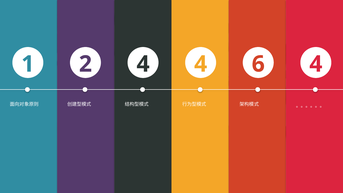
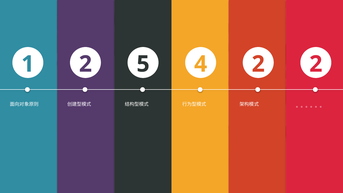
2 4: 4 -> 5 (143, 64)
4 6: 6 -> 2 (258, 64)
1 4: 4 -> 2 (316, 64)
